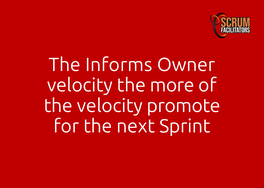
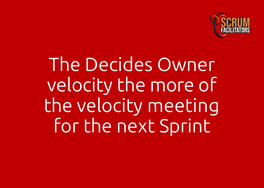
Informs: Informs -> Decides (119, 65)
promote: promote -> meeting (183, 106)
